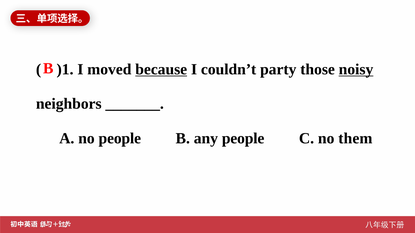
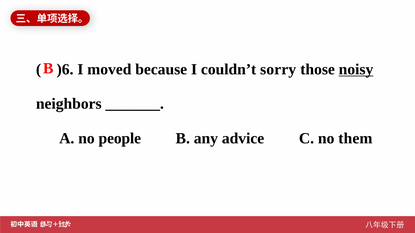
)1: )1 -> )6 (65, 69)
because underline: present -> none (161, 69)
party: party -> sorry (278, 69)
any people: people -> advice (243, 139)
